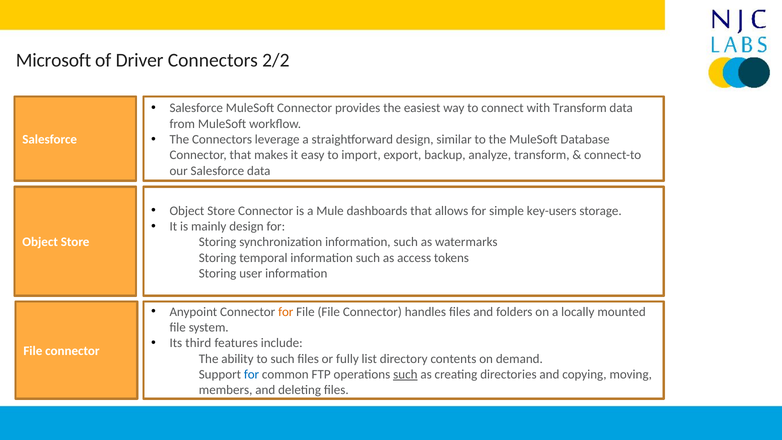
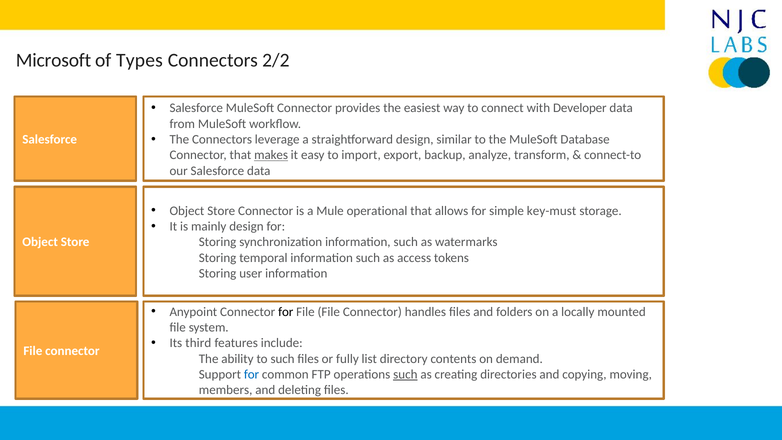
Driver: Driver -> Types (139, 60)
with Transform: Transform -> Developer (580, 108)
makes underline: none -> present (271, 155)
dashboards: dashboards -> operational (377, 211)
key-users: key-users -> key-must (552, 211)
for colour: orange -> black (286, 312)
